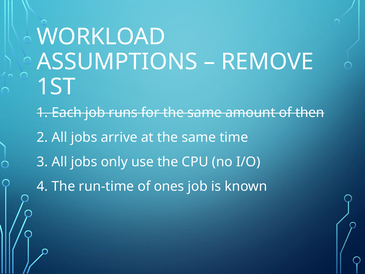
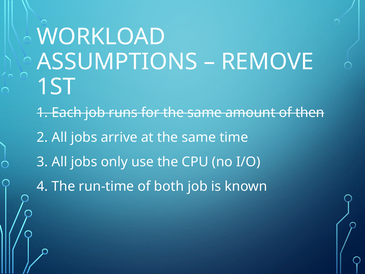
ones: ones -> both (169, 186)
